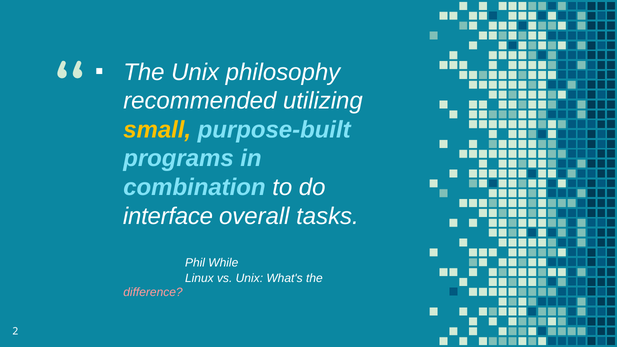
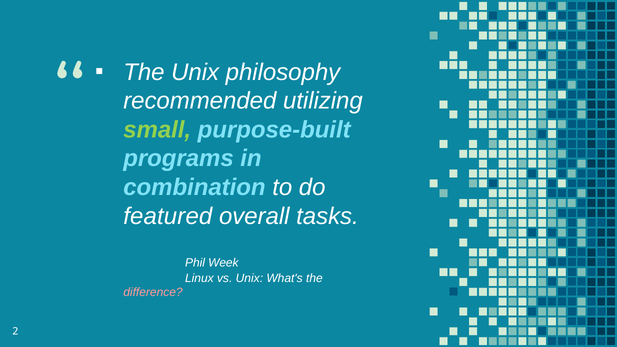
small colour: yellow -> light green (157, 130)
interface: interface -> featured (168, 216)
While: While -> Week (223, 263)
